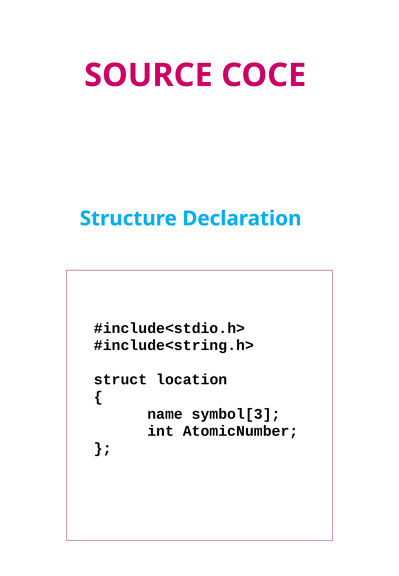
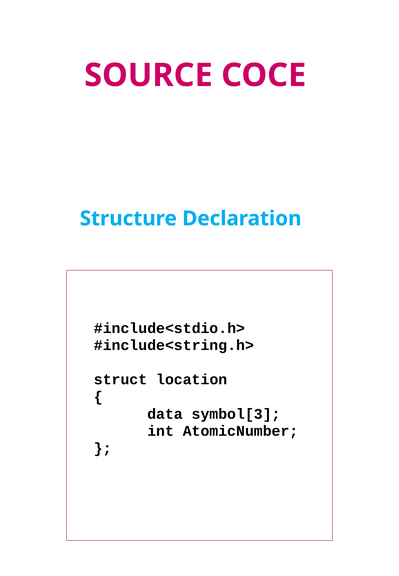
name: name -> data (165, 414)
